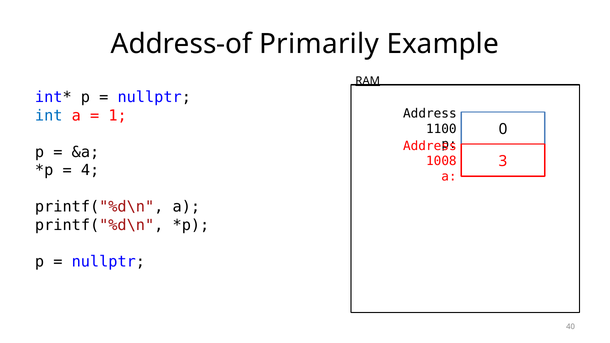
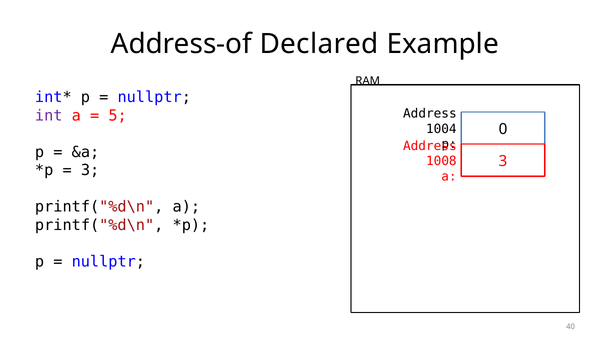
Primarily: Primarily -> Declared (319, 44)
RAM underline: present -> none (368, 81)
int colour: blue -> purple (49, 116)
1: 1 -> 5 (118, 116)
1100: 1100 -> 1004 (441, 129)
4: 4 -> 3 (90, 170)
